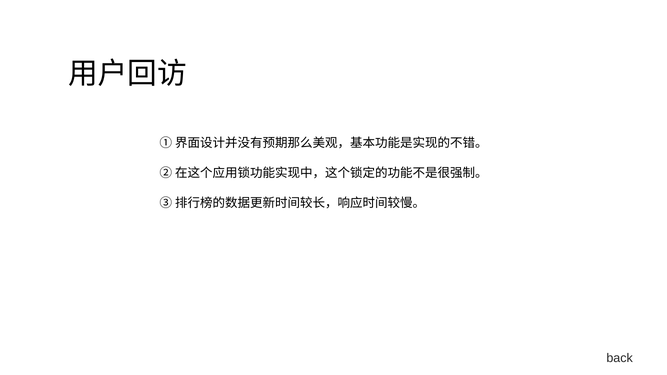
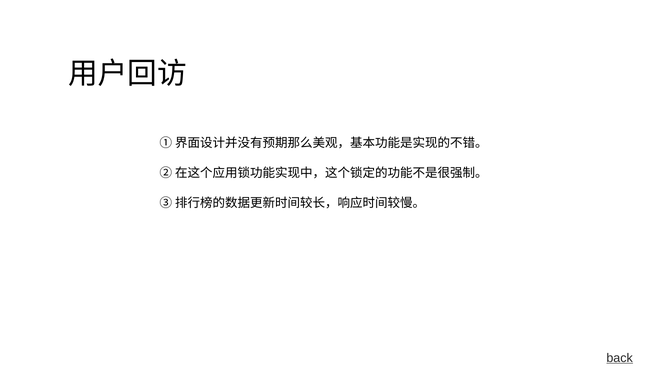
back underline: none -> present (620, 358)
